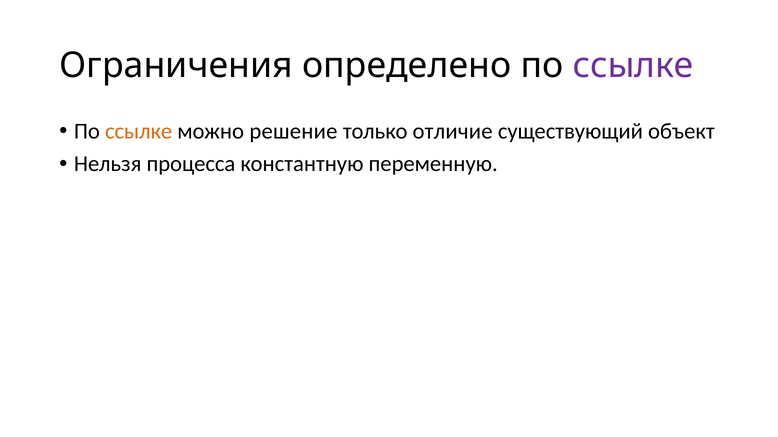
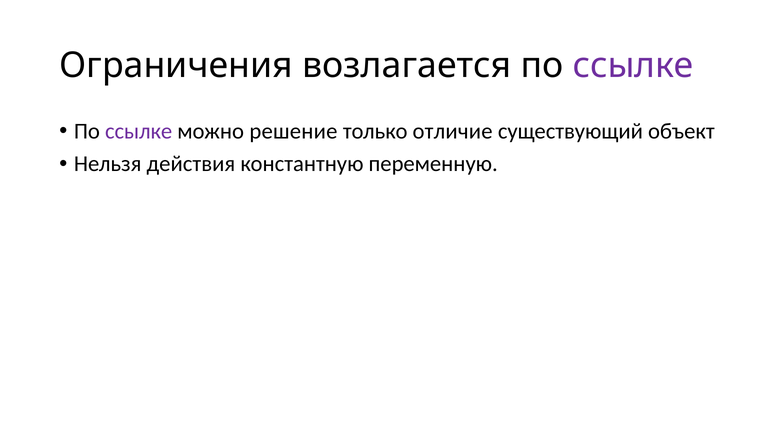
определено: определено -> возлагается (407, 65)
ссылке colour: orange -> purple (139, 132)
процесса: процесса -> действия (191, 164)
